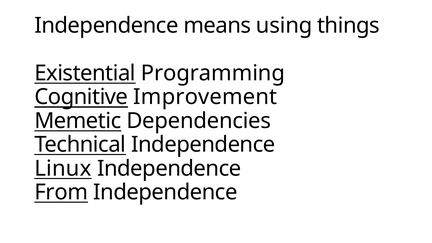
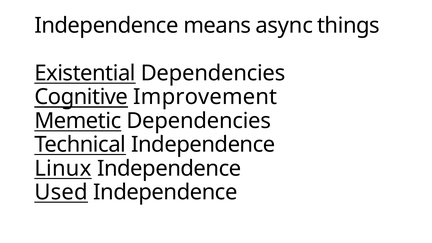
using: using -> async (284, 25)
Existential Programming: Programming -> Dependencies (213, 73)
From: From -> Used (61, 192)
